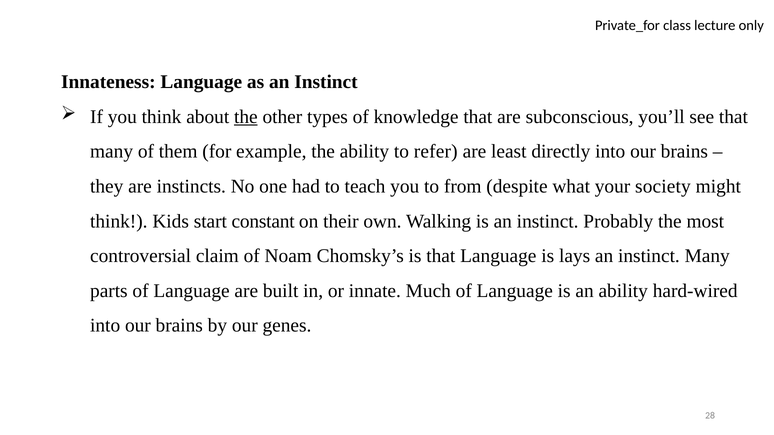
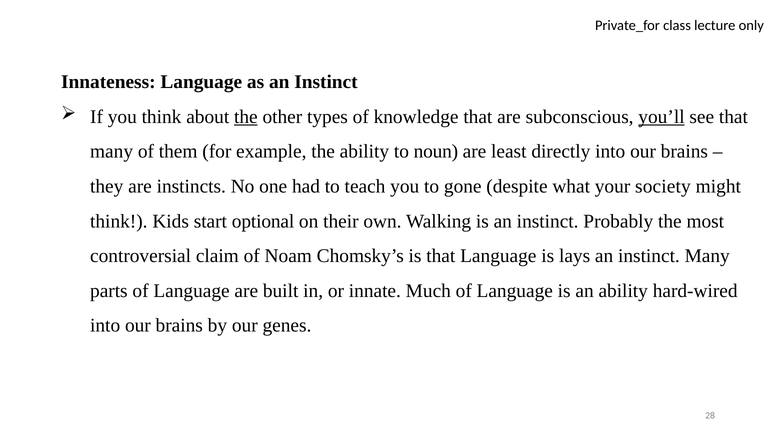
you’ll underline: none -> present (661, 117)
refer: refer -> noun (436, 152)
from: from -> gone (463, 187)
constant: constant -> optional (263, 221)
